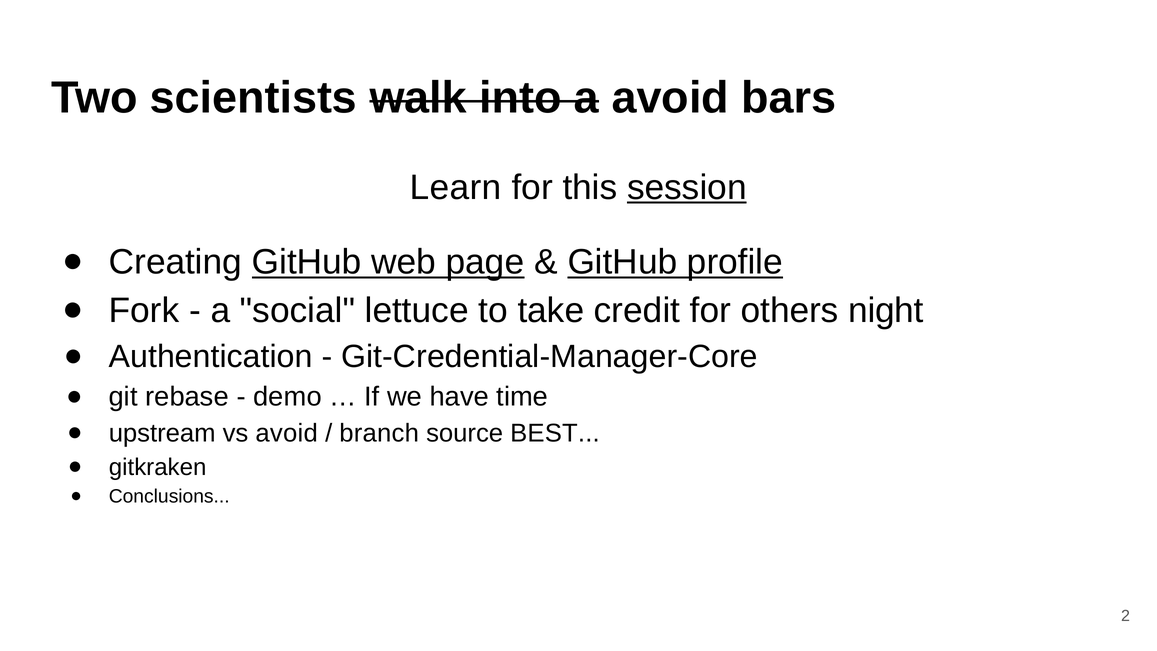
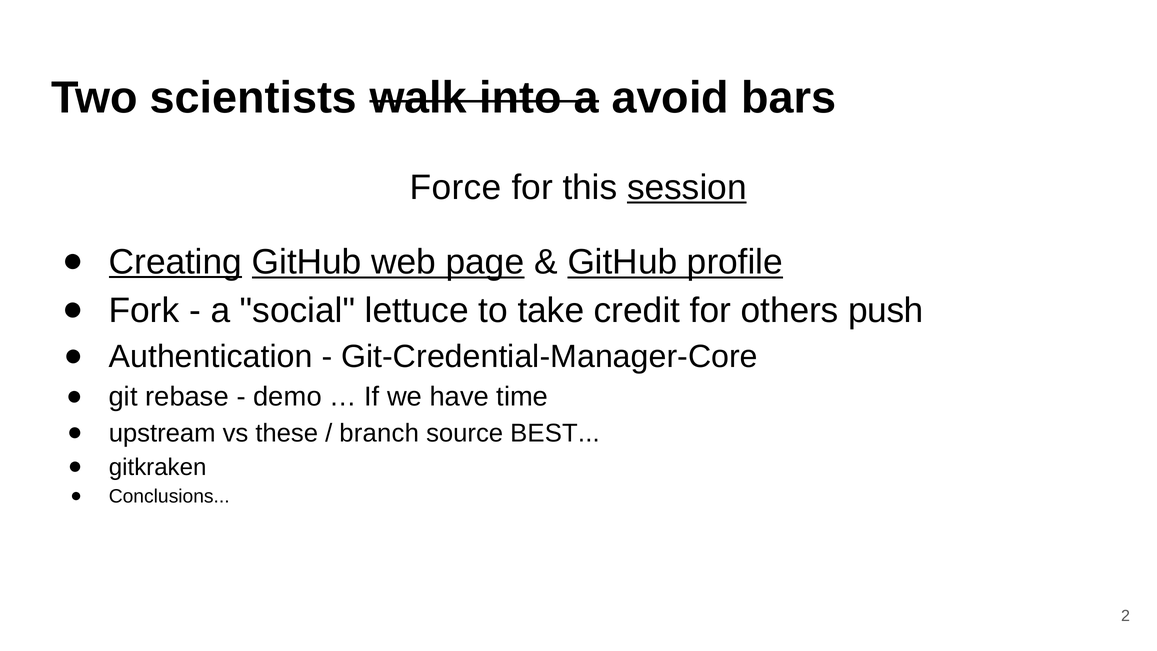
Learn: Learn -> Force (456, 187)
Creating underline: none -> present (175, 262)
night: night -> push (886, 311)
vs avoid: avoid -> these (287, 433)
